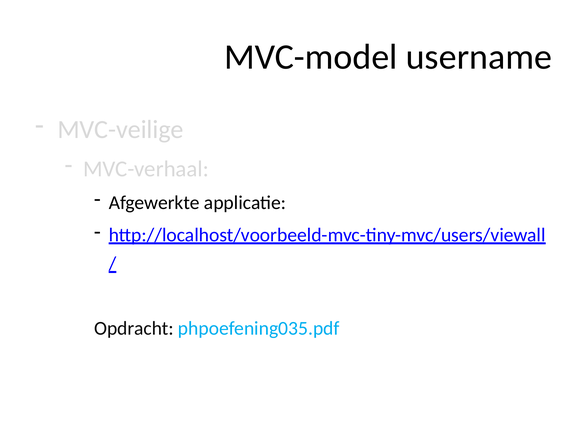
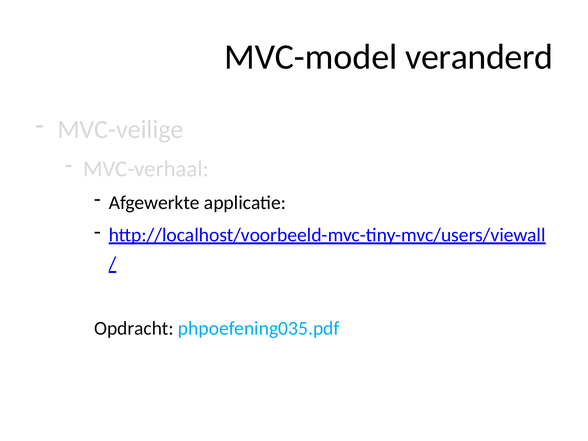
username: username -> veranderd (479, 57)
